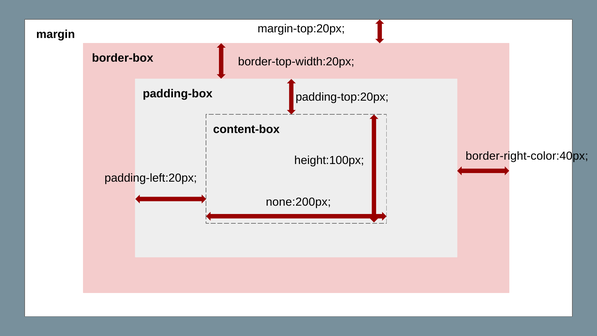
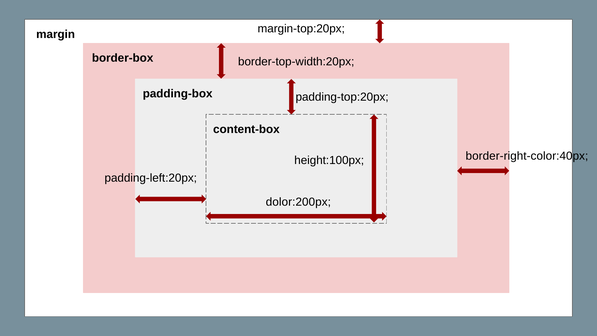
none:200px: none:200px -> dolor:200px (298, 202)
